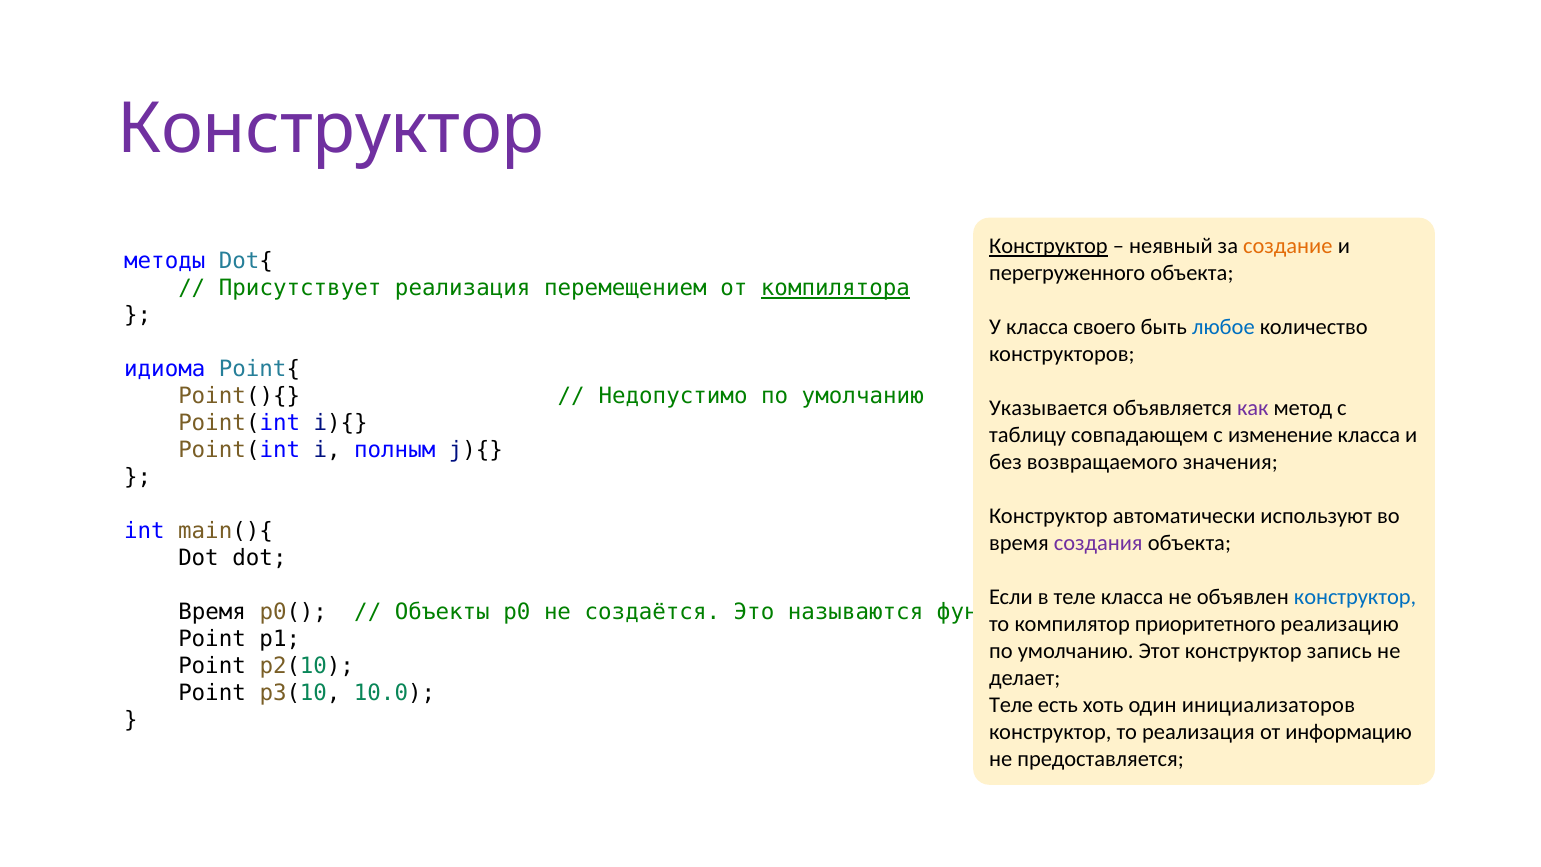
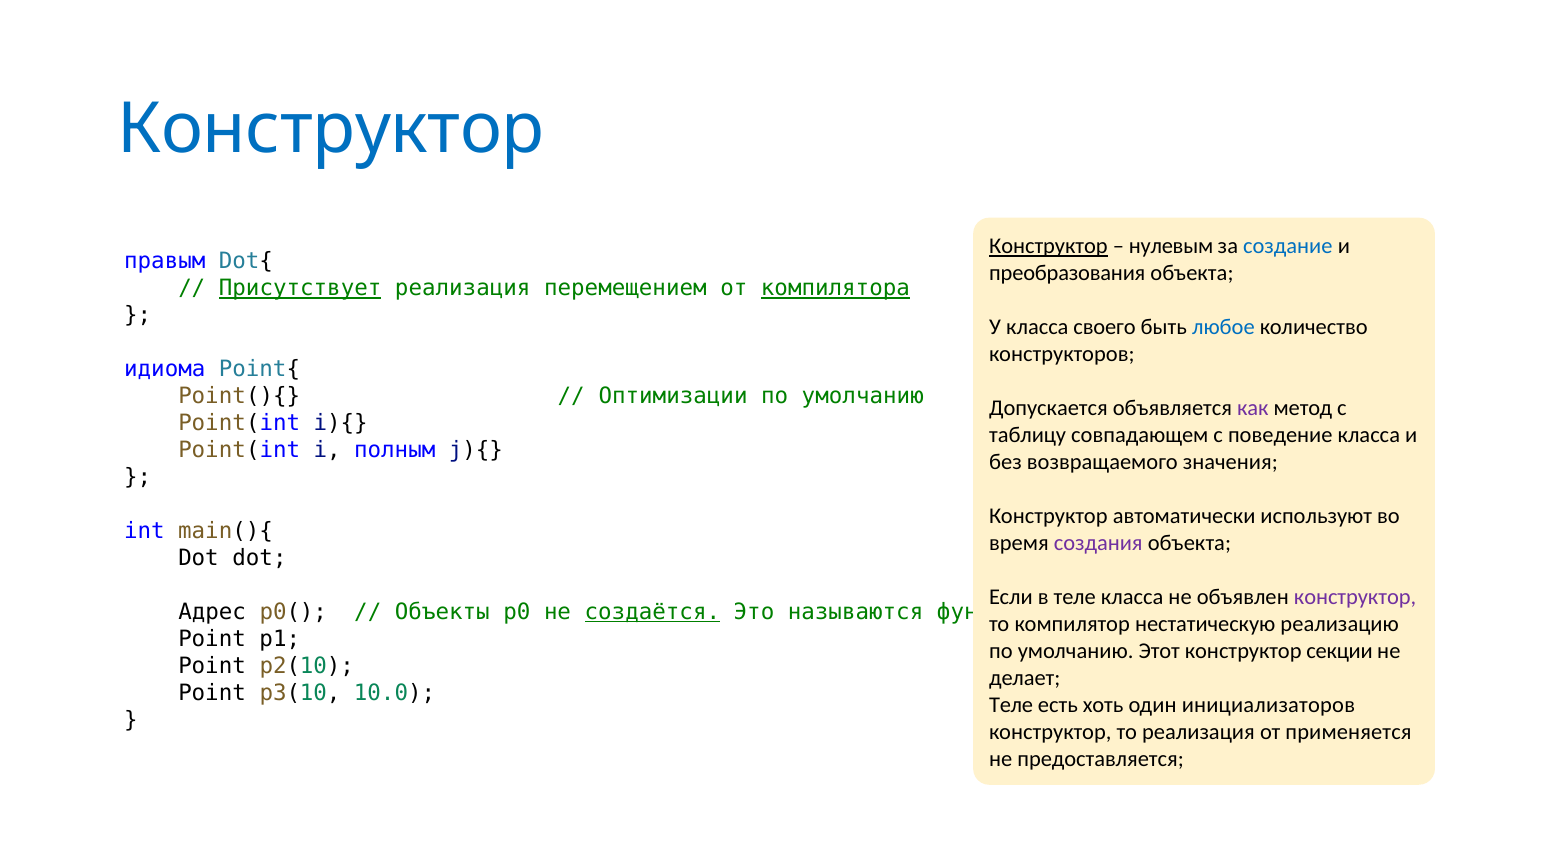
Конструктор colour: purple -> blue (331, 129)
неявный: неявный -> нулевым (1171, 246)
создание colour: orange -> blue (1288, 246)
методы: методы -> правым (165, 261)
перегруженного: перегруженного -> преобразования (1067, 273)
Присутствует underline: none -> present (300, 288)
Недопустимо: Недопустимо -> Оптимизации (673, 396)
Указывается: Указывается -> Допускается (1048, 408)
изменение: изменение -> поведение (1280, 435)
конструктор colour: blue -> purple (1355, 597)
Время: Время -> Адрес (212, 612)
создаётся underline: none -> present (652, 612)
приоритетного: приоритетного -> нестатическую (1205, 624)
запись: запись -> секции (1340, 651)
информацию: информацию -> применяется (1349, 732)
